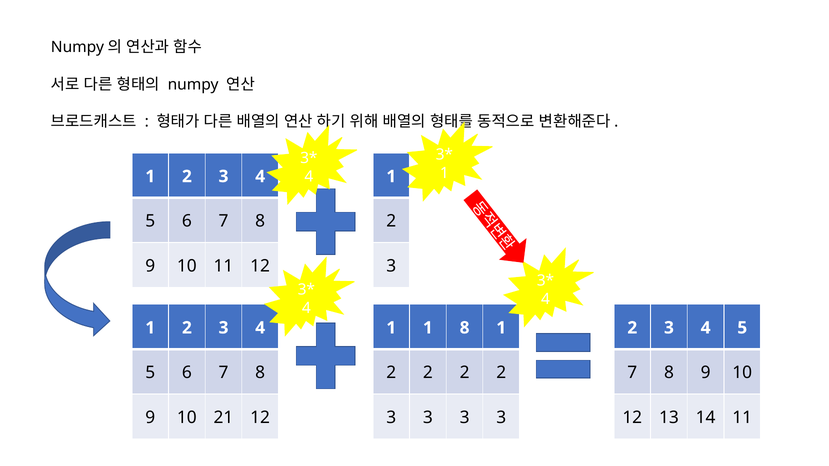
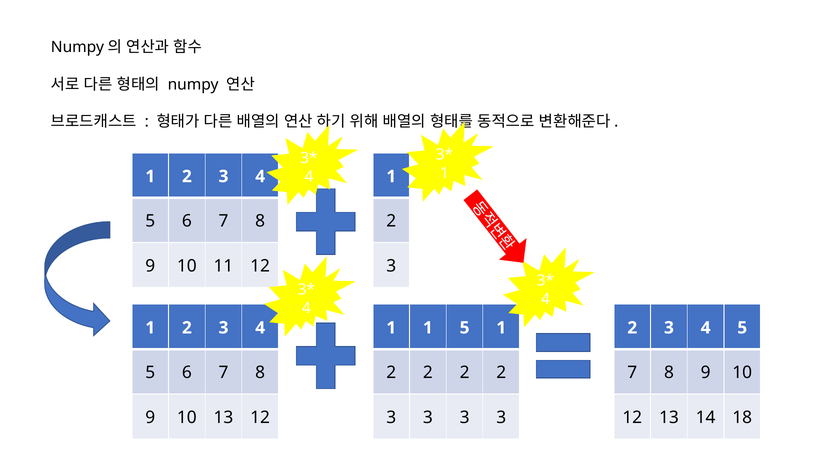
1 8: 8 -> 5 (465, 328)
10 21: 21 -> 13 (223, 418)
14 11: 11 -> 18 (742, 418)
